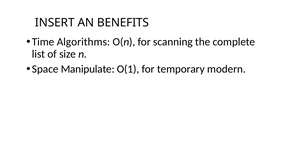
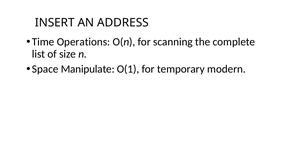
BENEFITS: BENEFITS -> ADDRESS (123, 23)
Algorithms: Algorithms -> Operations (83, 42)
